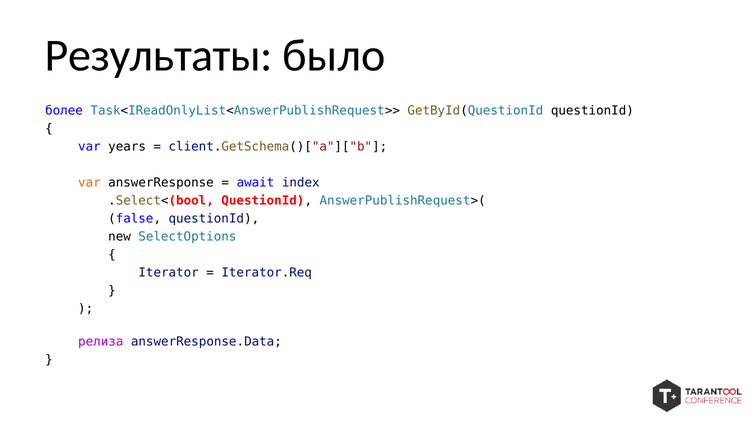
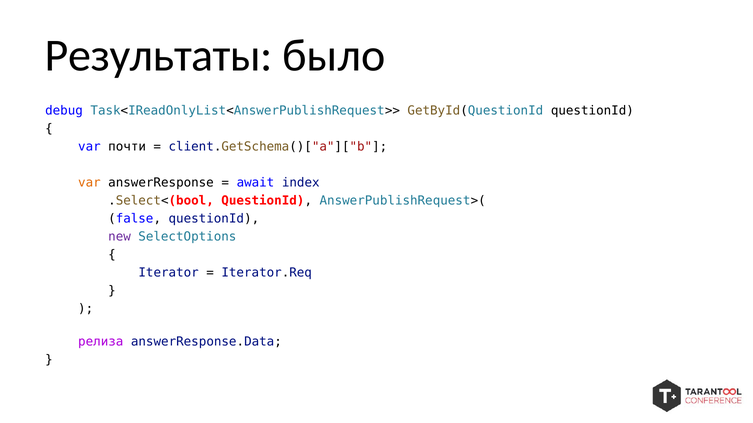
более: более -> debug (64, 111)
years: years -> почти (127, 147)
new colour: black -> purple (120, 237)
